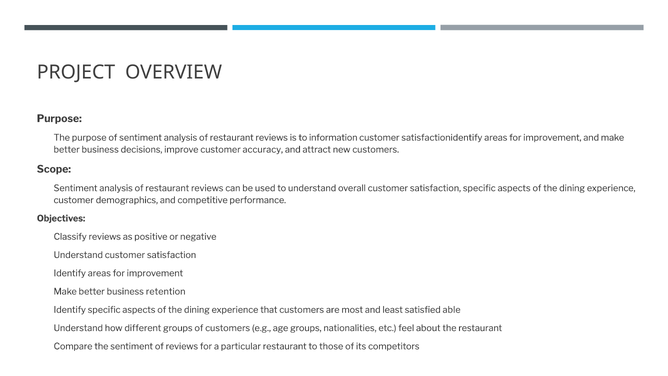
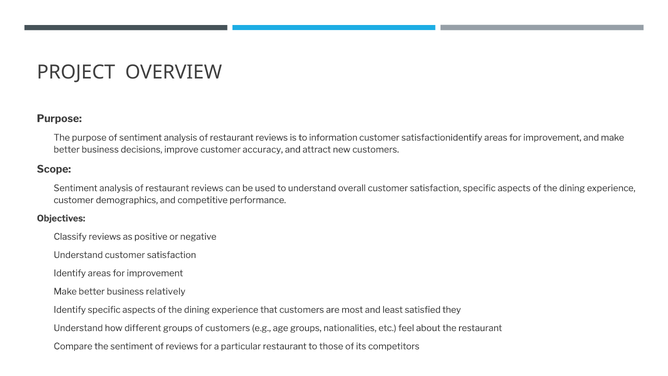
retention: retention -> relatively (166, 291)
able: able -> they (452, 310)
